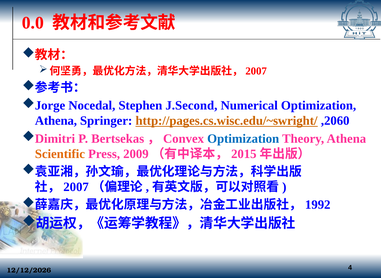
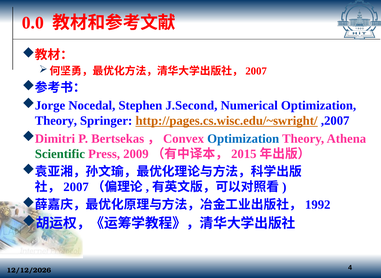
Athena: Athena -> Theory (56, 121)
,2060: ,2060 -> ,2007 (335, 121)
Scientific colour: orange -> green (60, 154)
